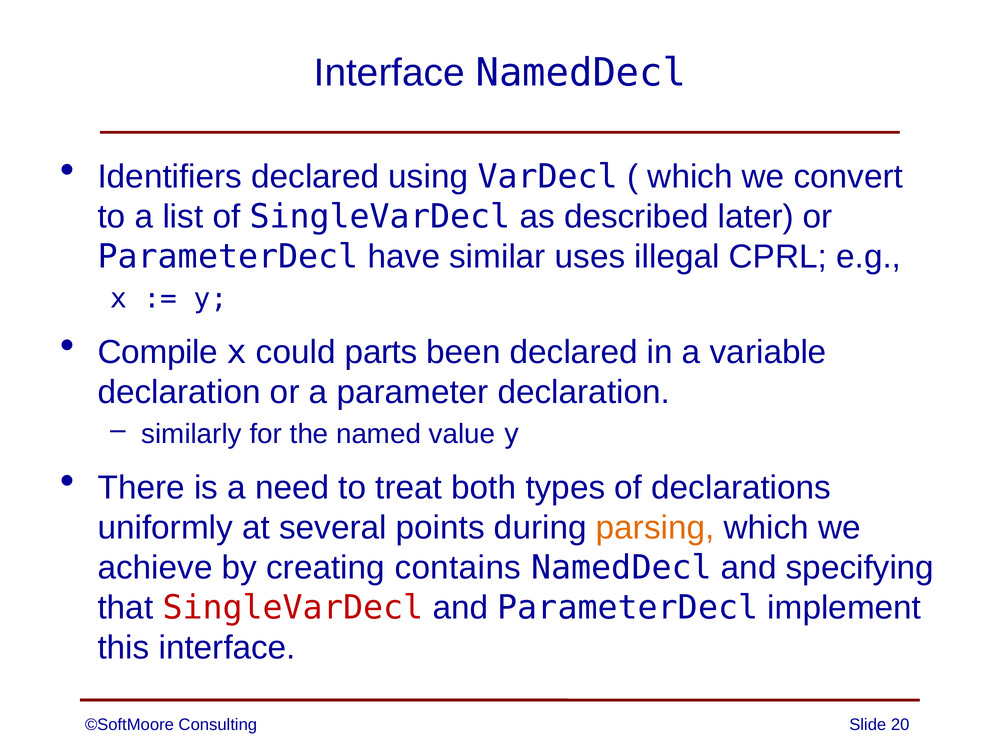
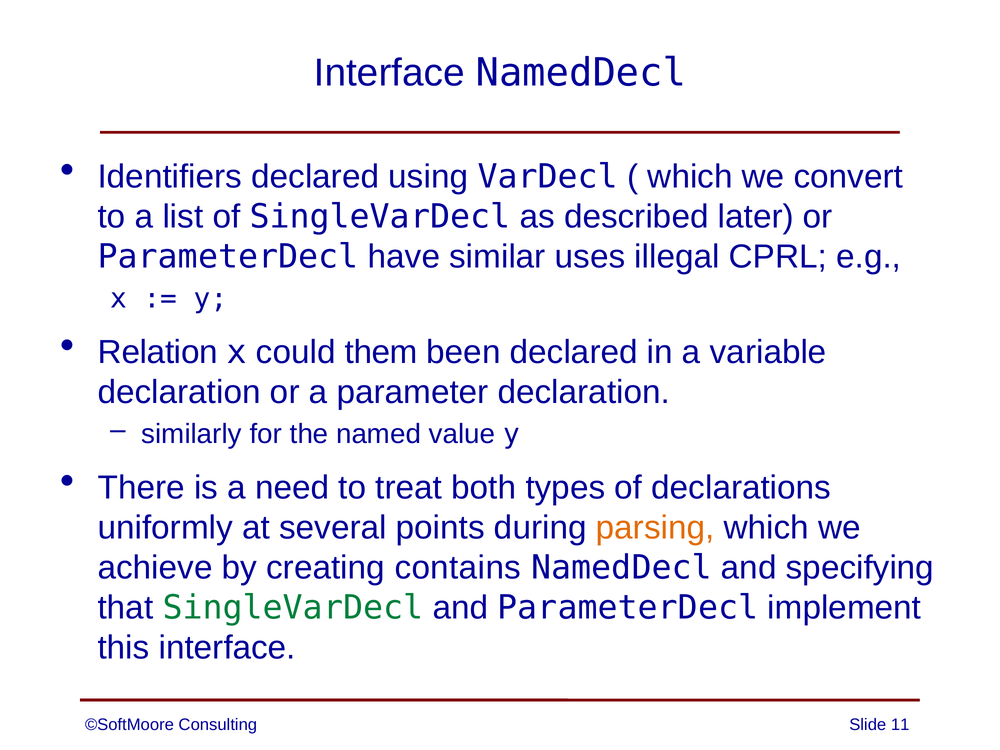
Compile: Compile -> Relation (158, 352)
parts: parts -> them (381, 352)
SingleVarDecl colour: red -> green (293, 608)
20: 20 -> 11 (900, 725)
